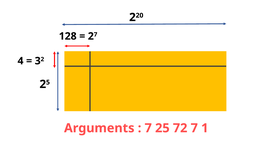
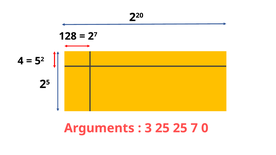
3: 3 -> 5 (38, 61)
7: 7 -> 3 (148, 128)
25 72: 72 -> 25 (180, 128)
1: 1 -> 0 (205, 128)
